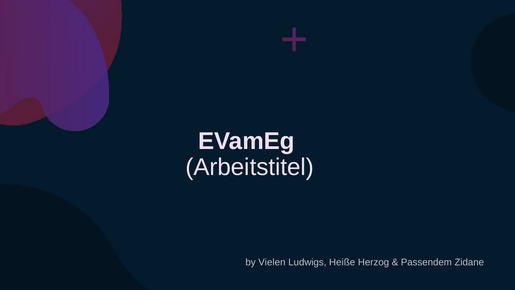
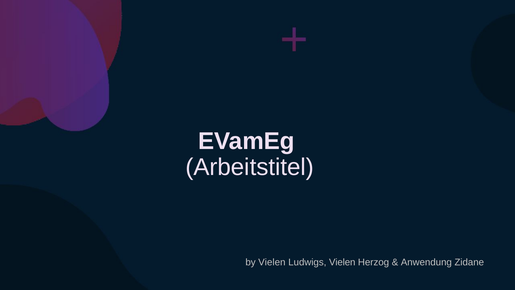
Ludwigs Heiße: Heiße -> Vielen (342, 262)
Passendem: Passendem -> Anwendung (426, 262)
